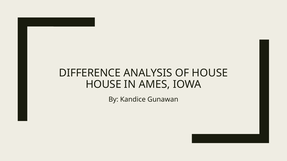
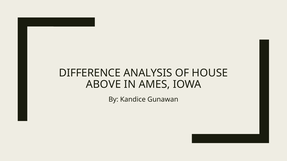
HOUSE: HOUSE -> ABOVE (103, 85)
